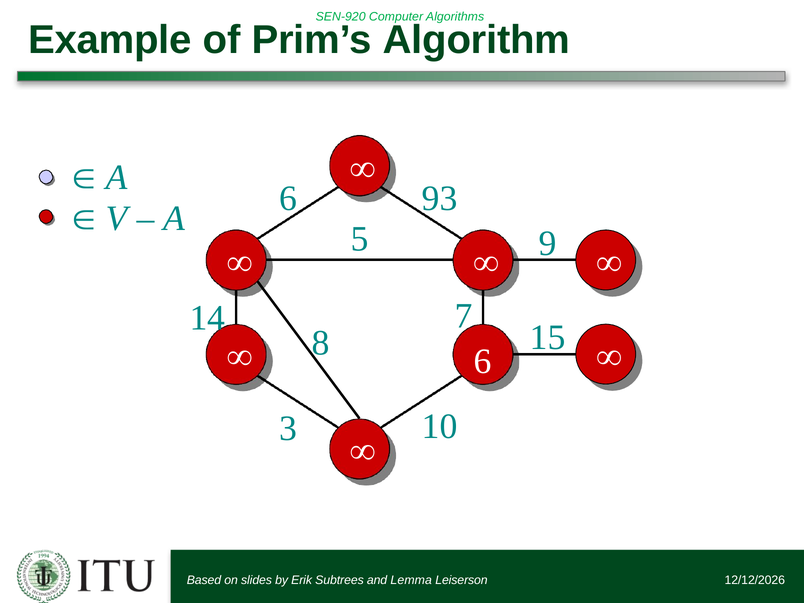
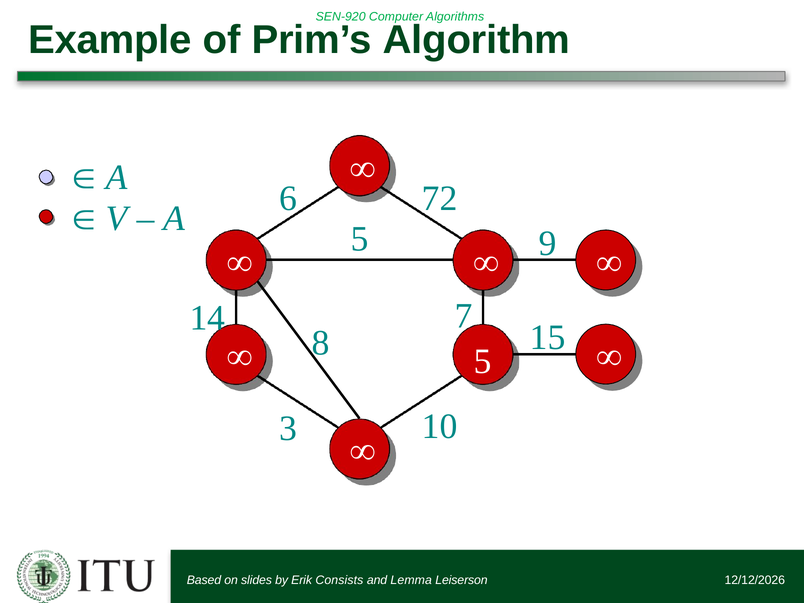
93: 93 -> 72 (440, 199)
6: 6 -> 5 (483, 361)
Subtrees: Subtrees -> Consists (339, 580)
